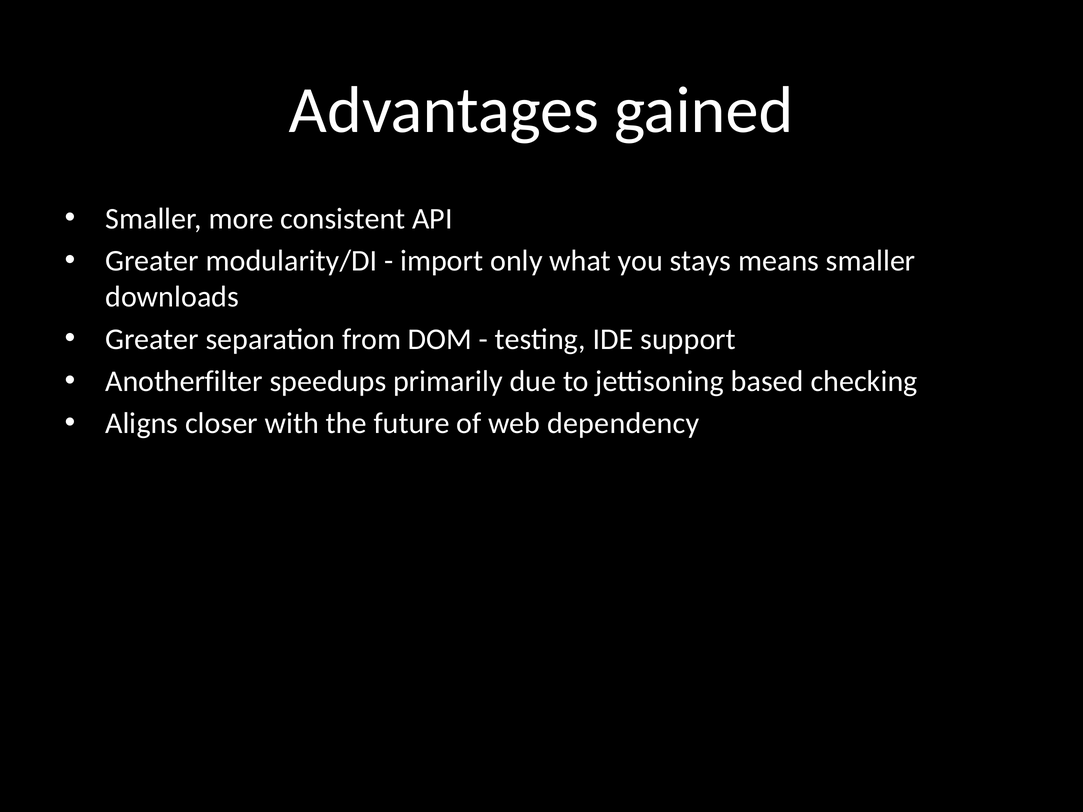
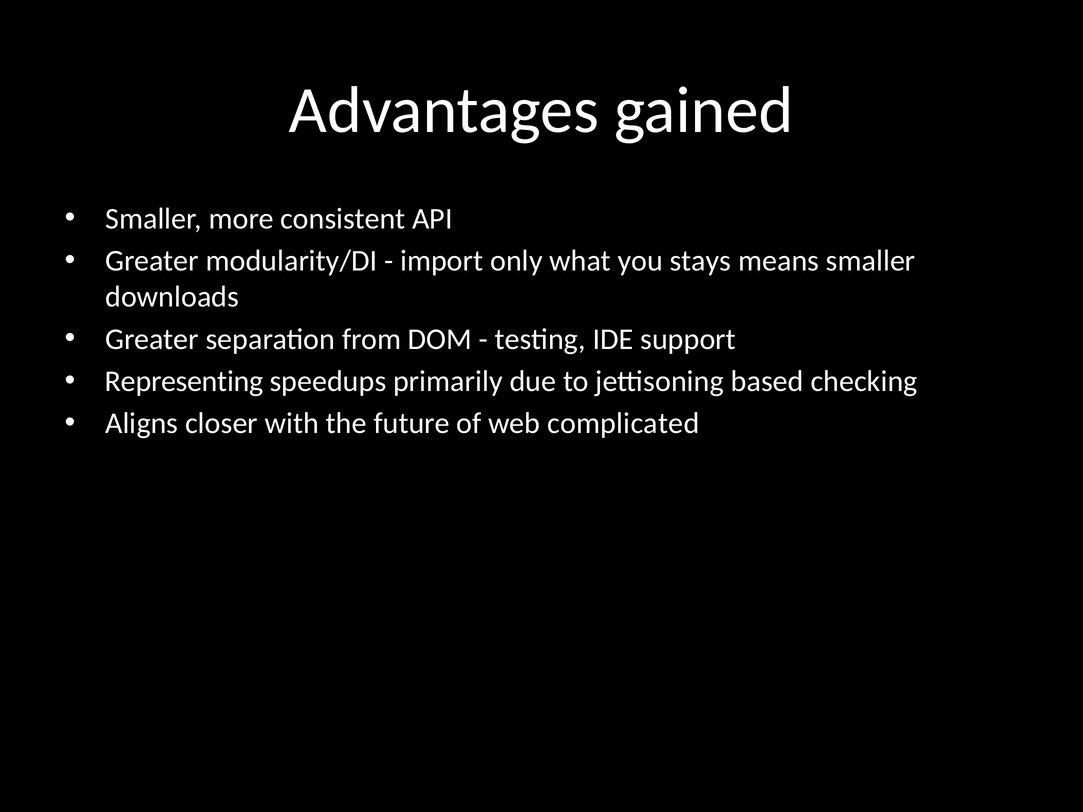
Anotherfilter: Anotherfilter -> Representing (184, 381)
dependency: dependency -> complicated (623, 424)
